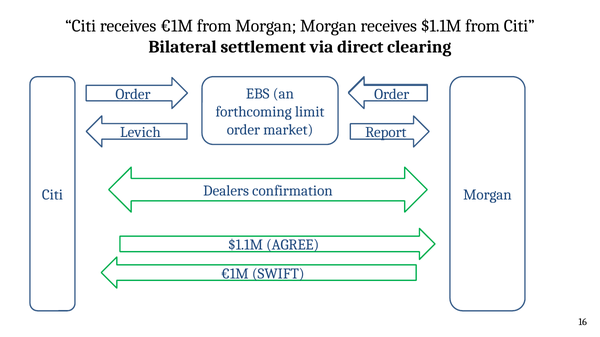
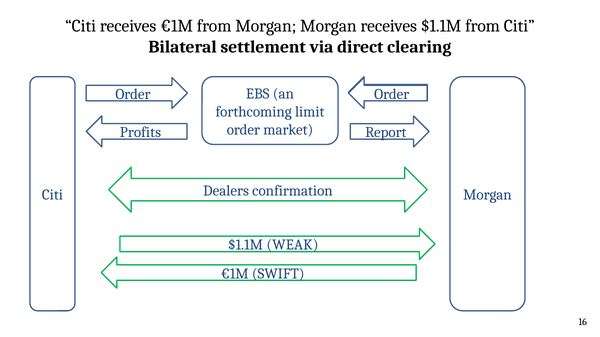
Levich: Levich -> Profits (140, 133)
AGREE: AGREE -> WEAK (293, 245)
